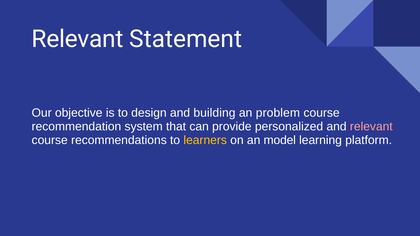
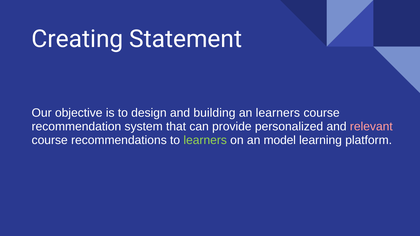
Relevant: Relevant -> Creating (77, 39)
an problem: problem -> learners (278, 113)
learners colour: yellow -> light green (205, 140)
